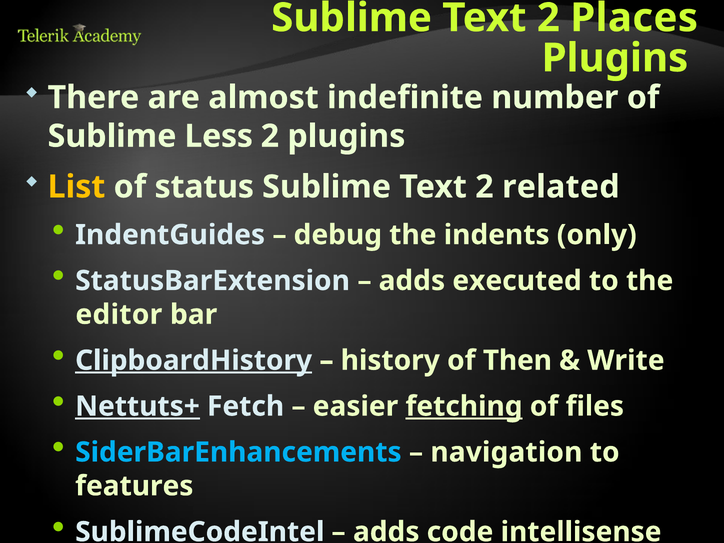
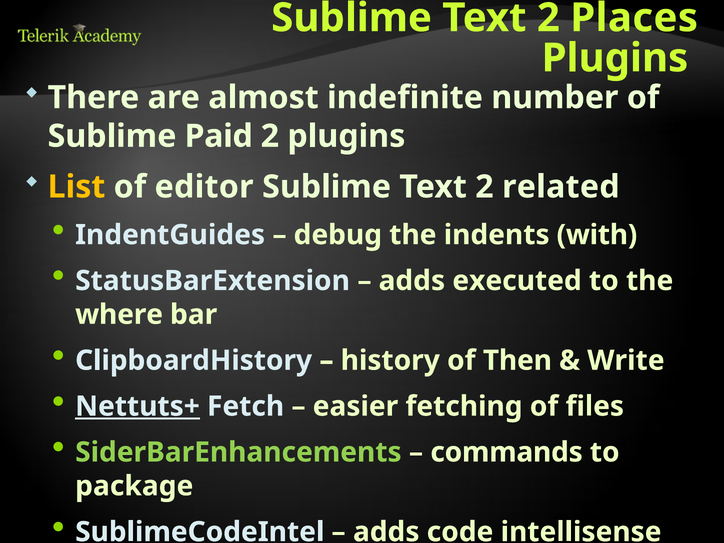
Less: Less -> Paid (219, 136)
status: status -> editor (204, 187)
only: only -> with (597, 235)
editor: editor -> where (119, 315)
ClipboardHistory underline: present -> none (194, 360)
fetching underline: present -> none (464, 406)
SiderBarEnhancements colour: light blue -> light green (238, 452)
navigation: navigation -> commands (507, 452)
features: features -> package (134, 486)
